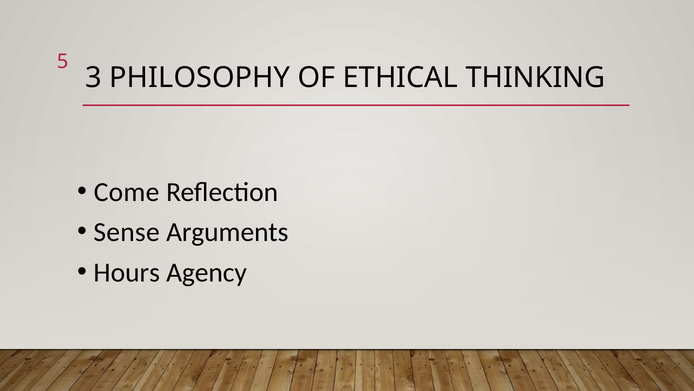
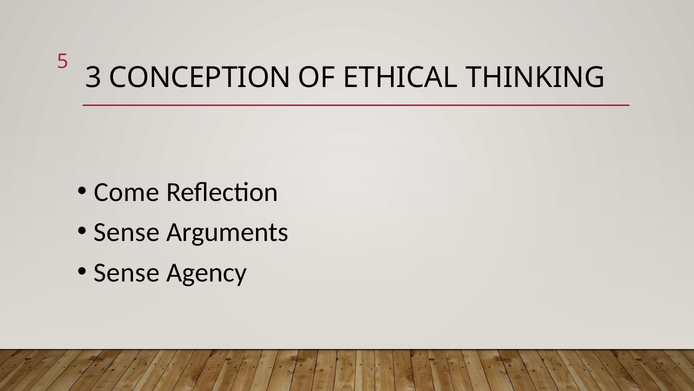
PHILOSOPHY: PHILOSOPHY -> CONCEPTION (200, 78)
Hours: Hours -> Sense (127, 272)
